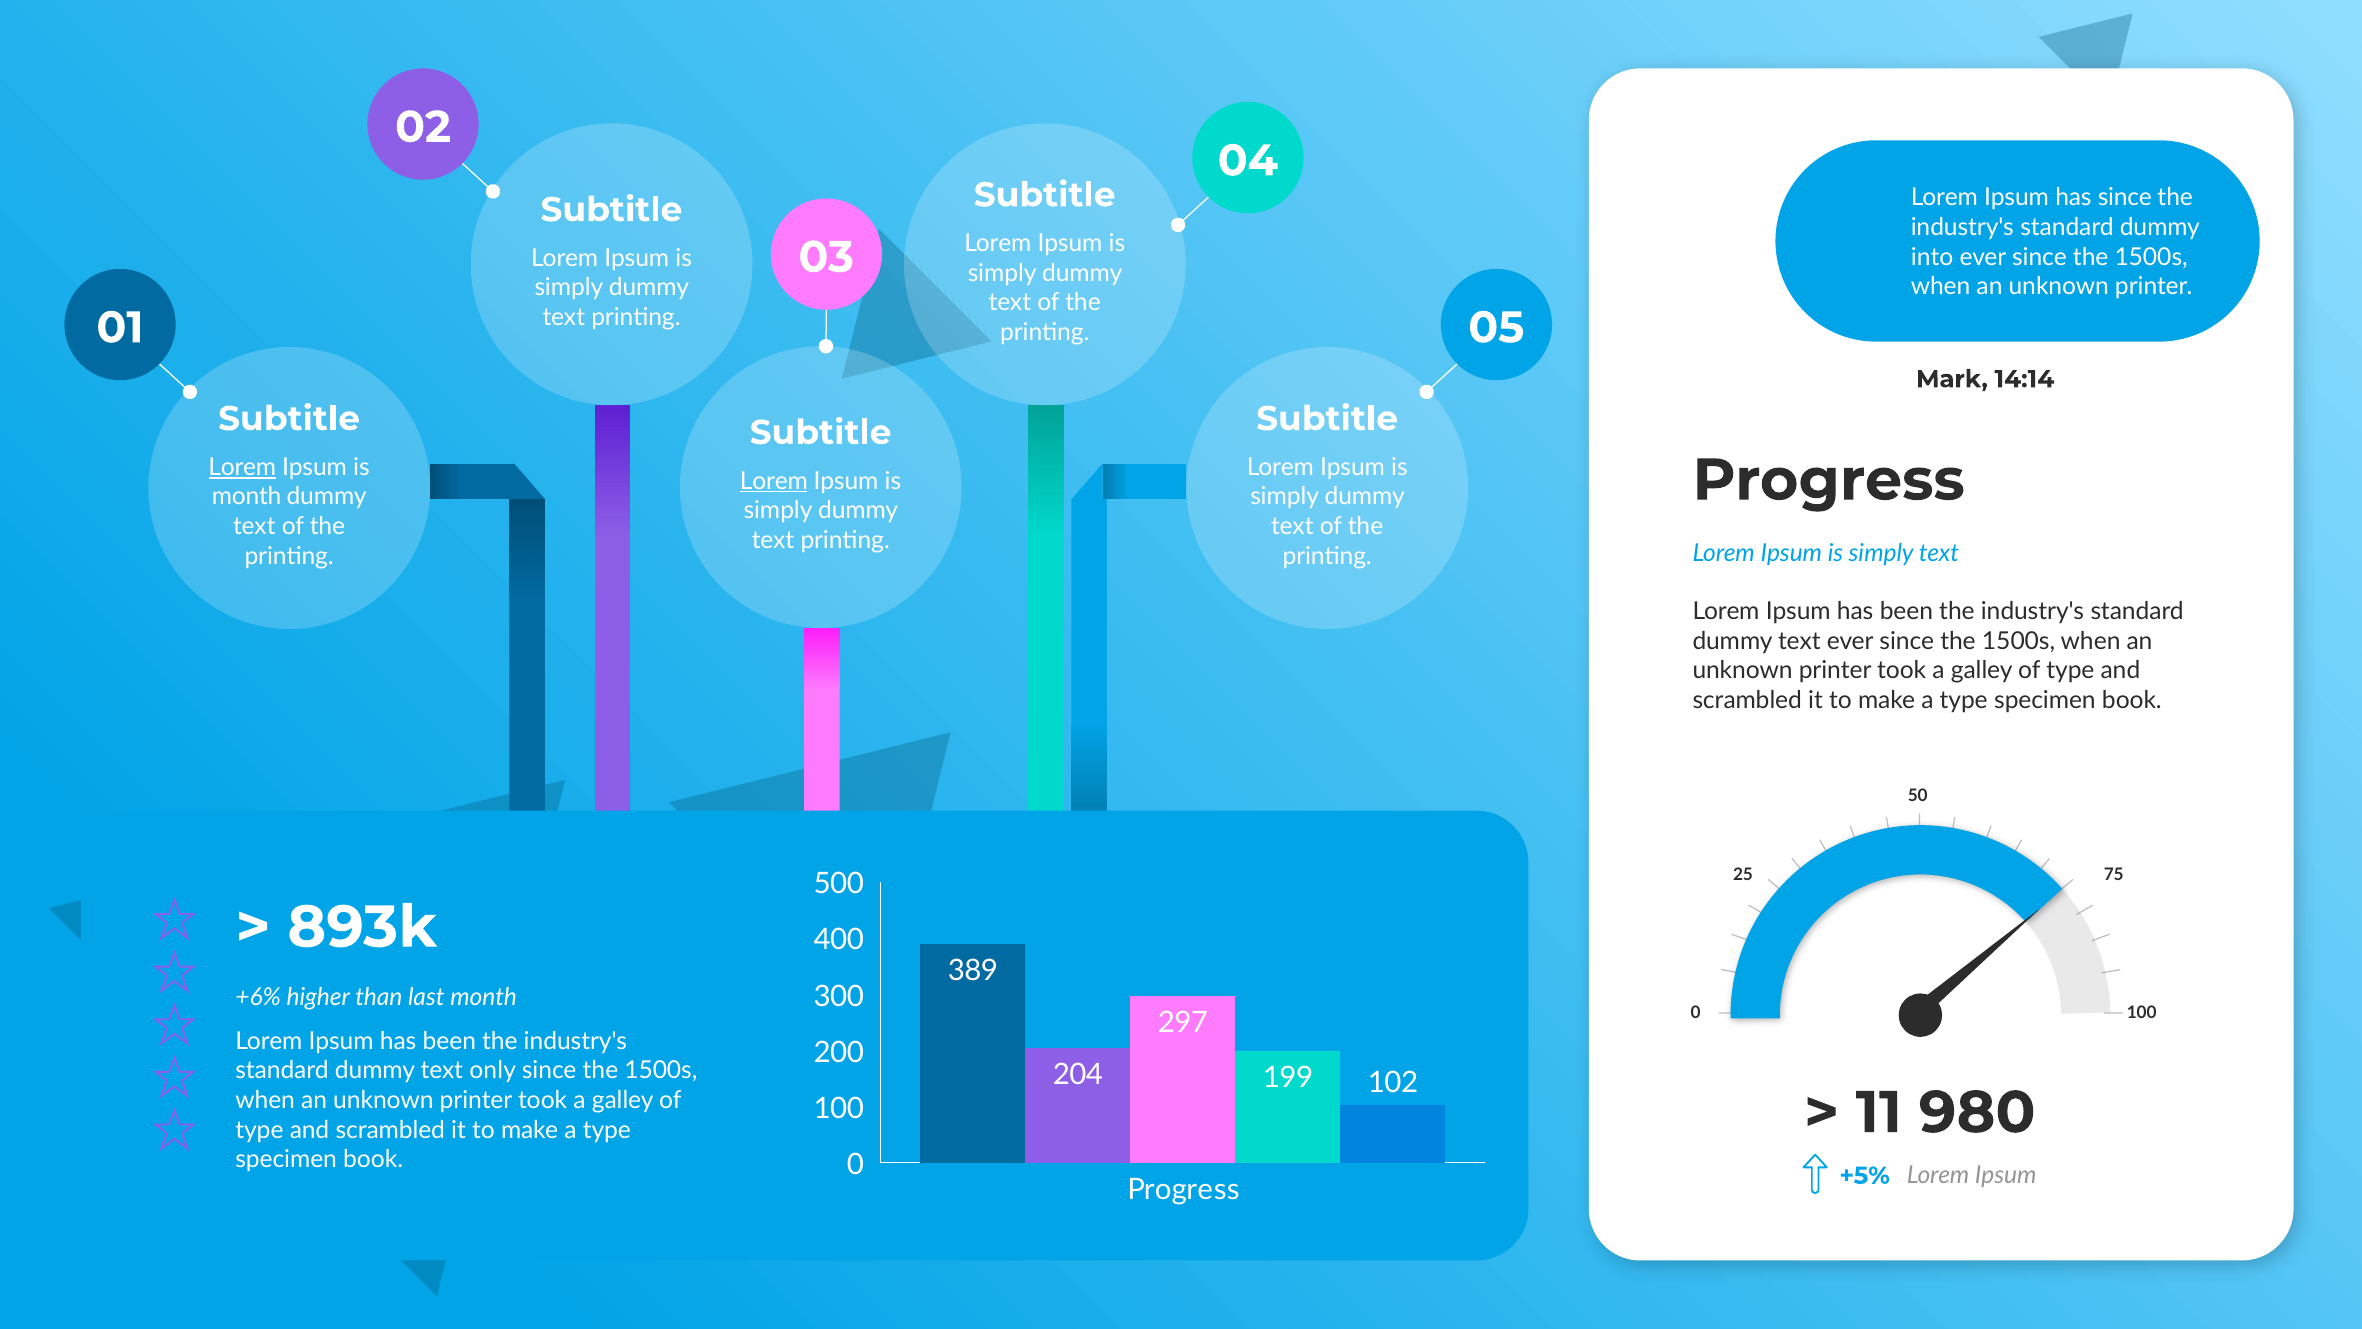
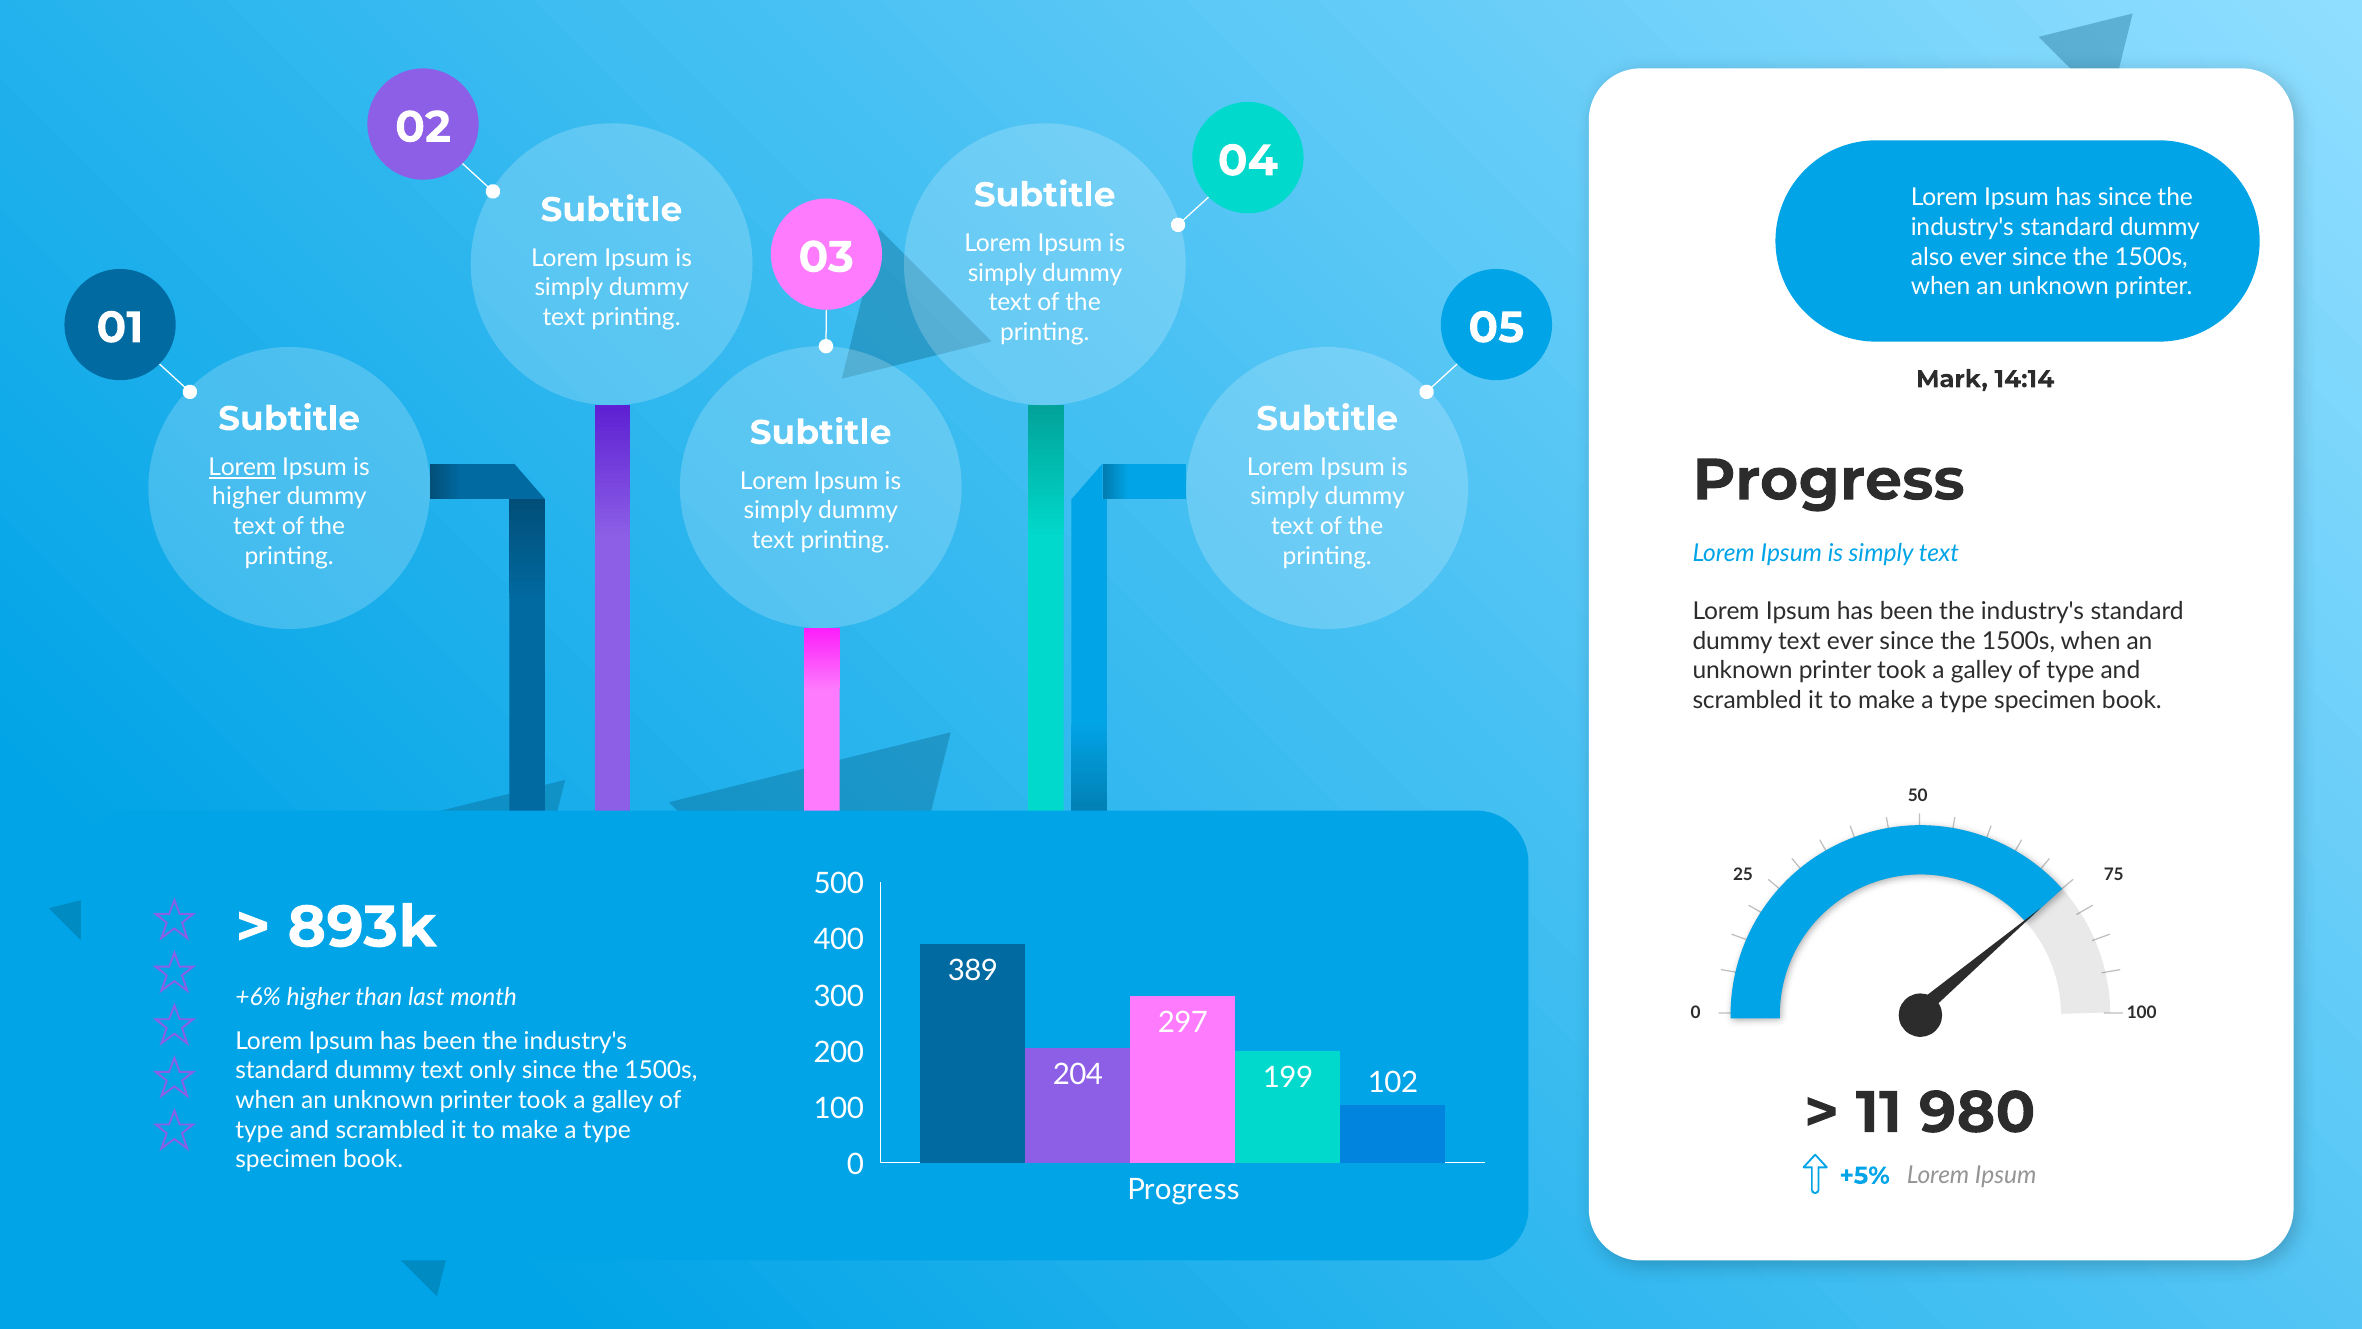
into: into -> also (1932, 257)
Lorem underline: present -> none (774, 481)
month: month -> higher (247, 497)
